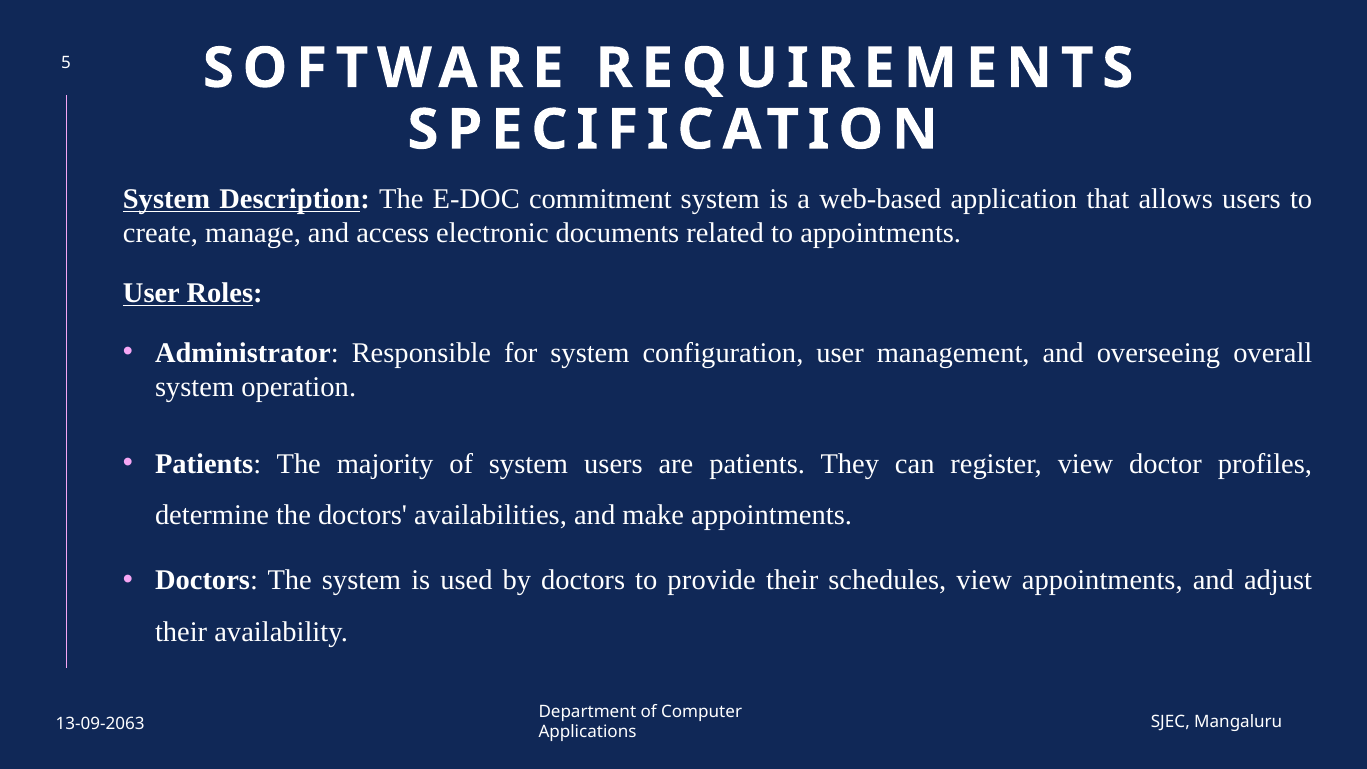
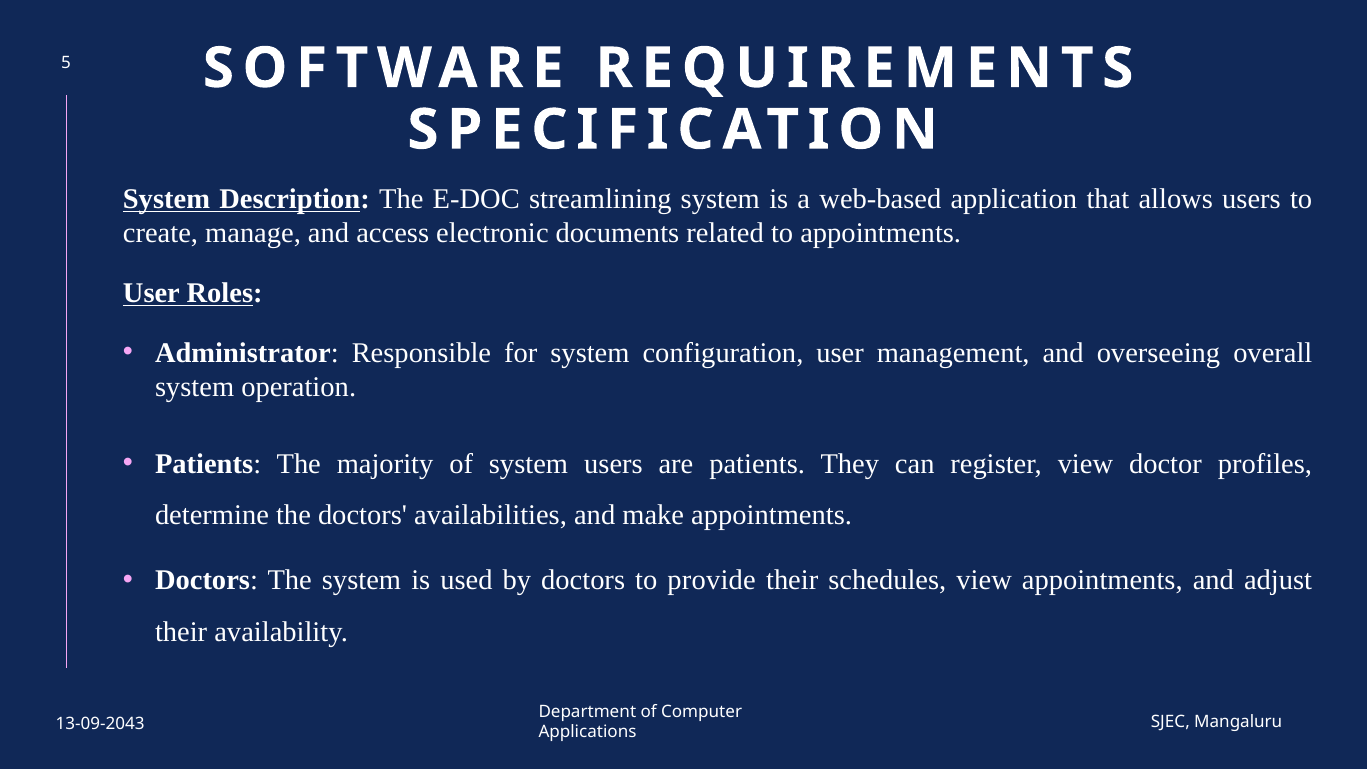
commitment: commitment -> streamlining (600, 199)
13-09-2063: 13-09-2063 -> 13-09-2043 (100, 724)
